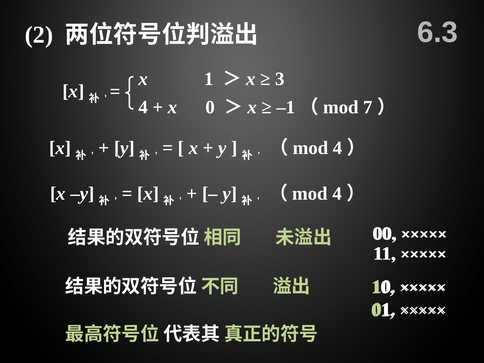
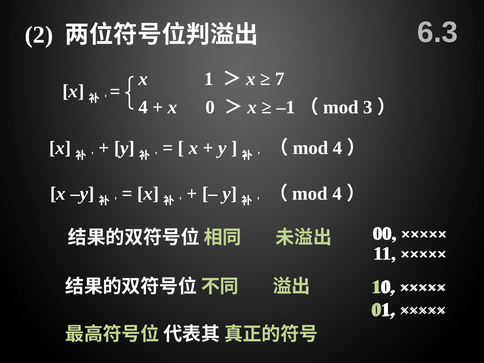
3: 3 -> 7 (280, 79)
7: 7 -> 3 (368, 107)
